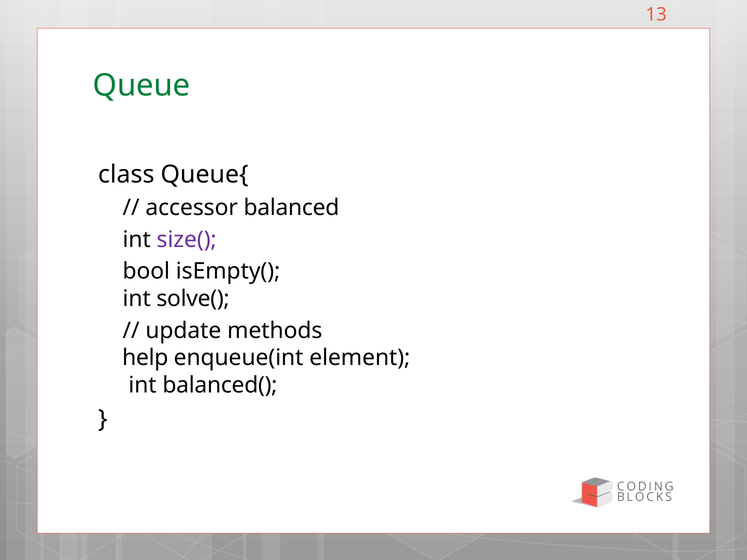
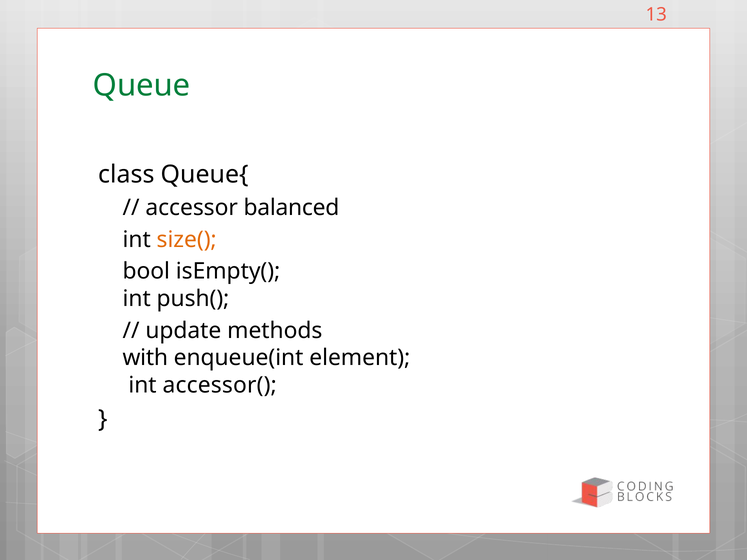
size( colour: purple -> orange (187, 240)
solve(: solve( -> push( (193, 299)
help: help -> with (145, 358)
balanced(: balanced( -> accessor( (220, 385)
